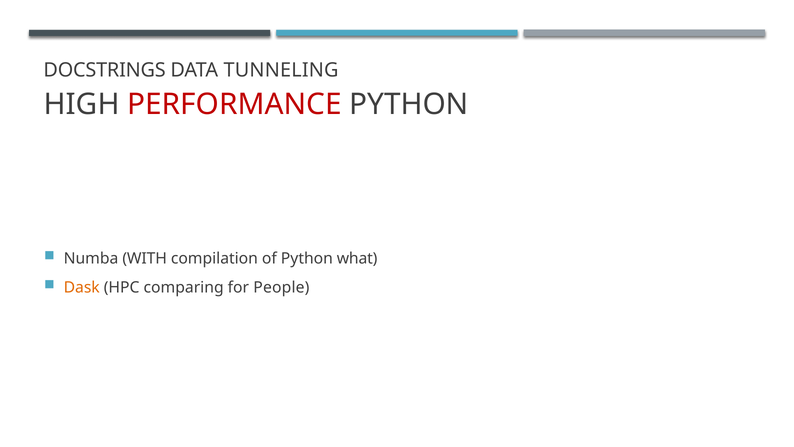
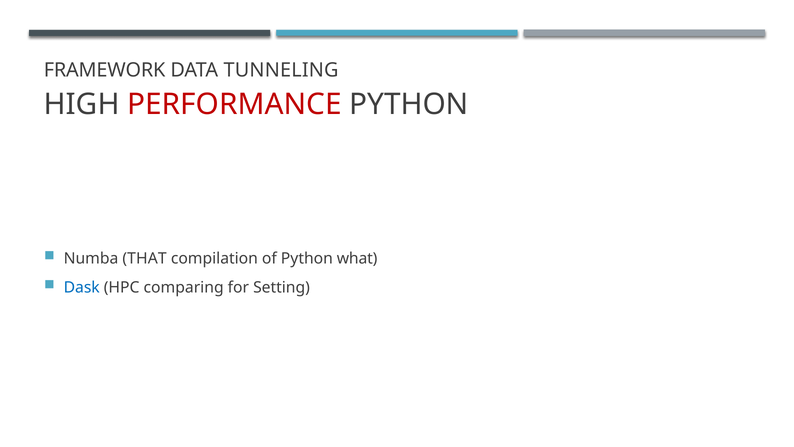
DOCSTRINGS: DOCSTRINGS -> FRAMEWORK (105, 70)
WITH: WITH -> THAT (145, 258)
Dask colour: orange -> blue (82, 287)
People: People -> Setting (281, 287)
